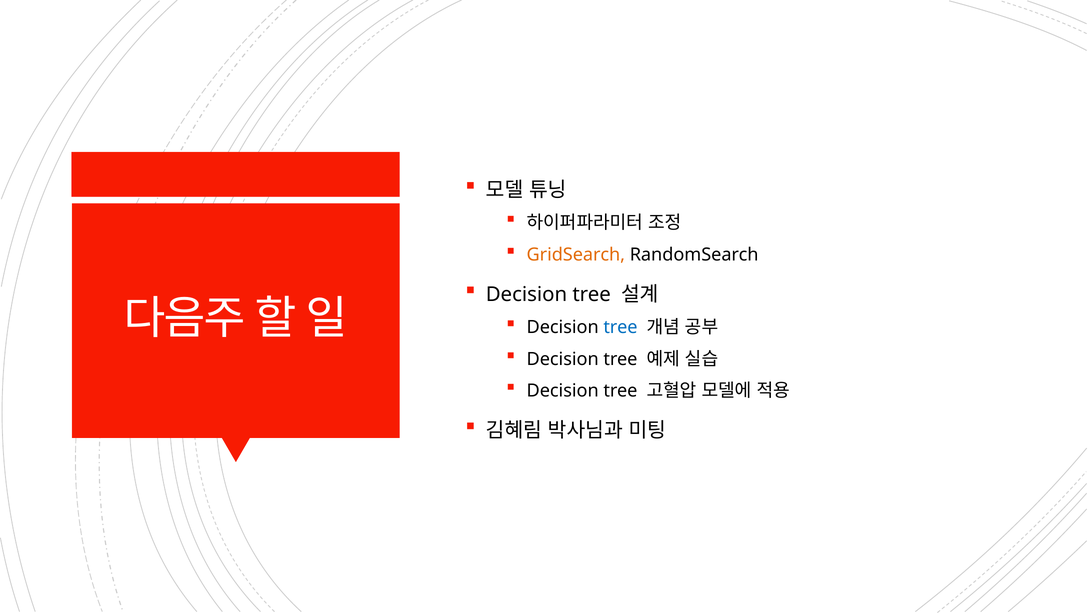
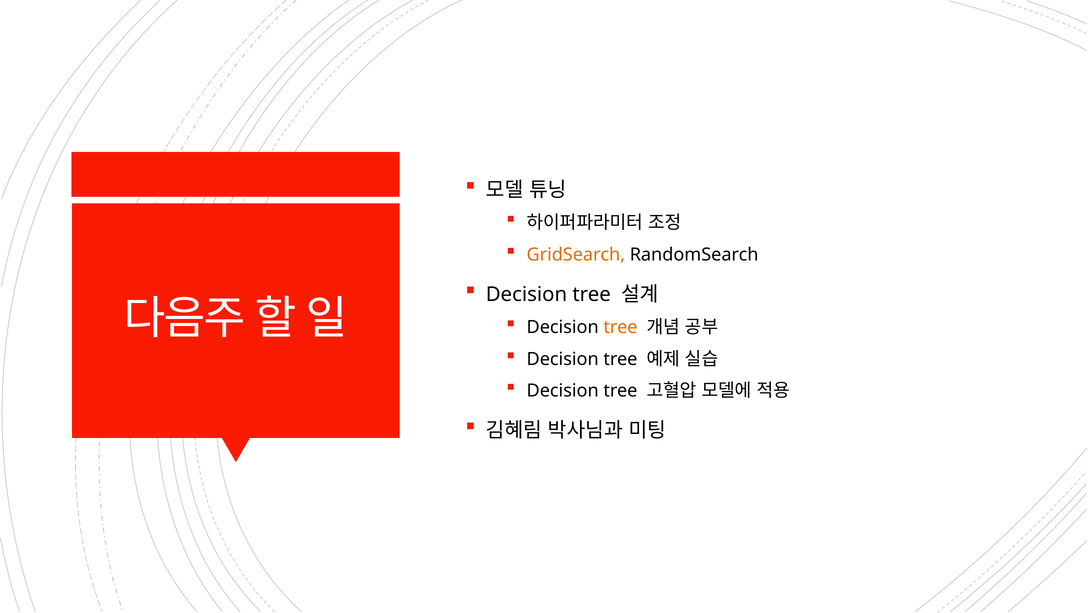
tree colour: blue -> orange (620, 327)
